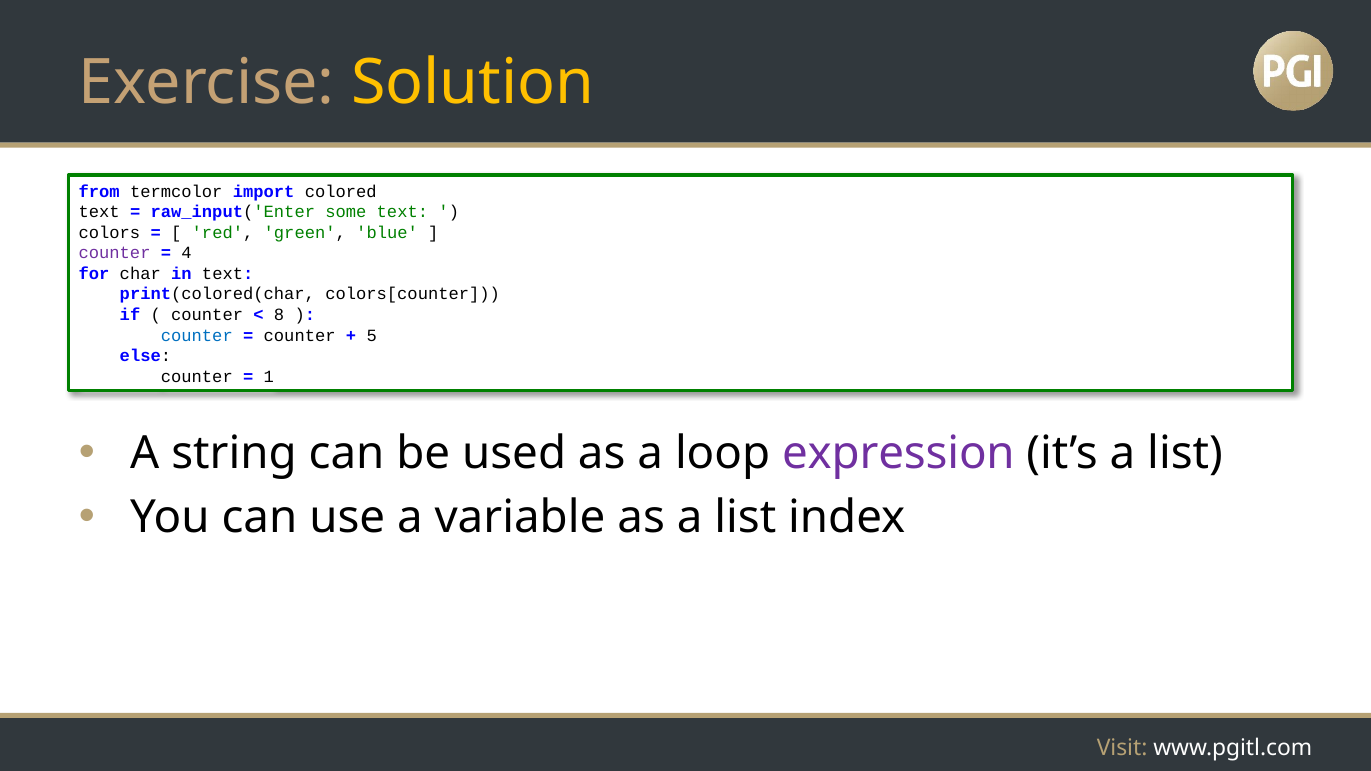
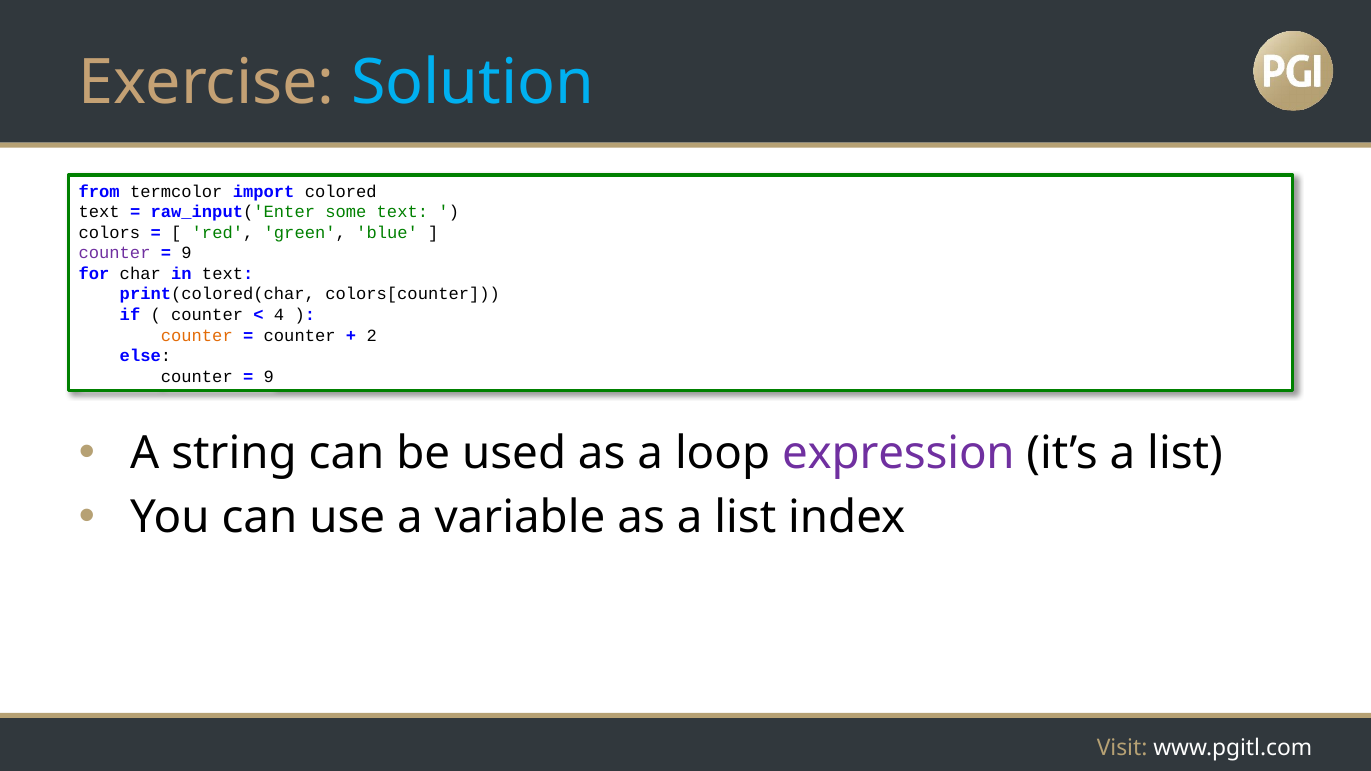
Solution colour: yellow -> light blue (473, 83)
4: 4 -> 9 (187, 253)
8: 8 -> 4 (279, 315)
counter colour: blue -> orange (197, 335)
5: 5 -> 2 (372, 335)
1: 1 -> 9 (269, 377)
